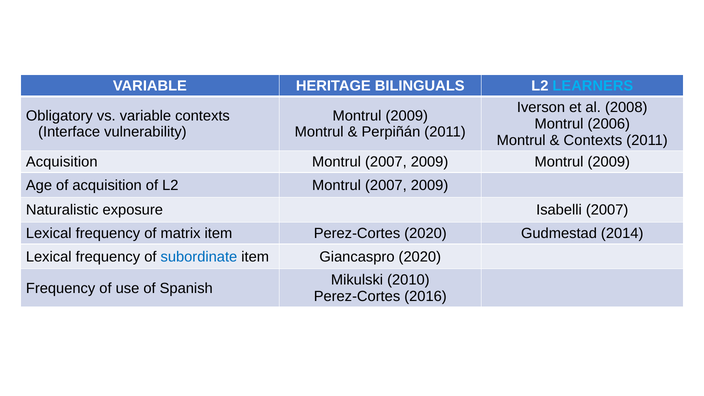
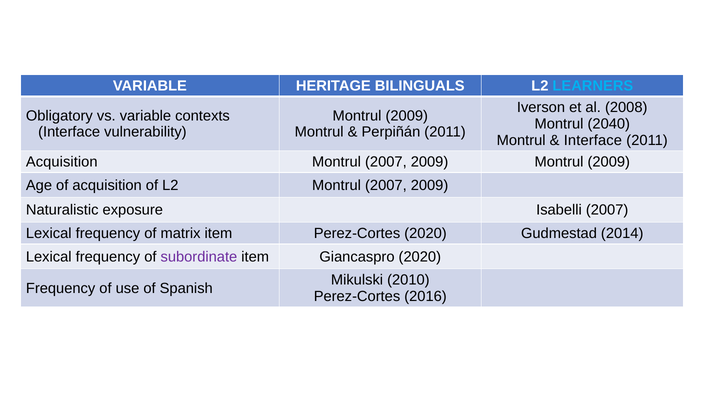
2006: 2006 -> 2040 (609, 124)
Contexts: Contexts -> Interface (593, 140)
subordinate colour: blue -> purple (199, 257)
